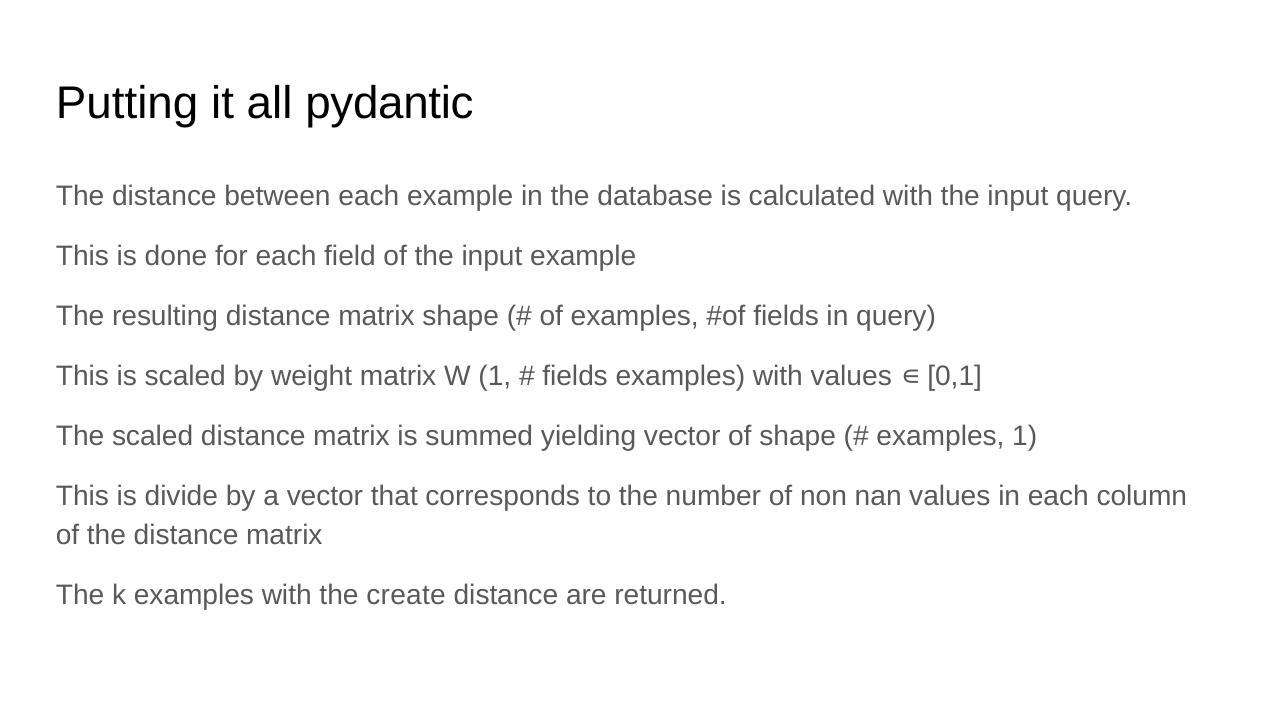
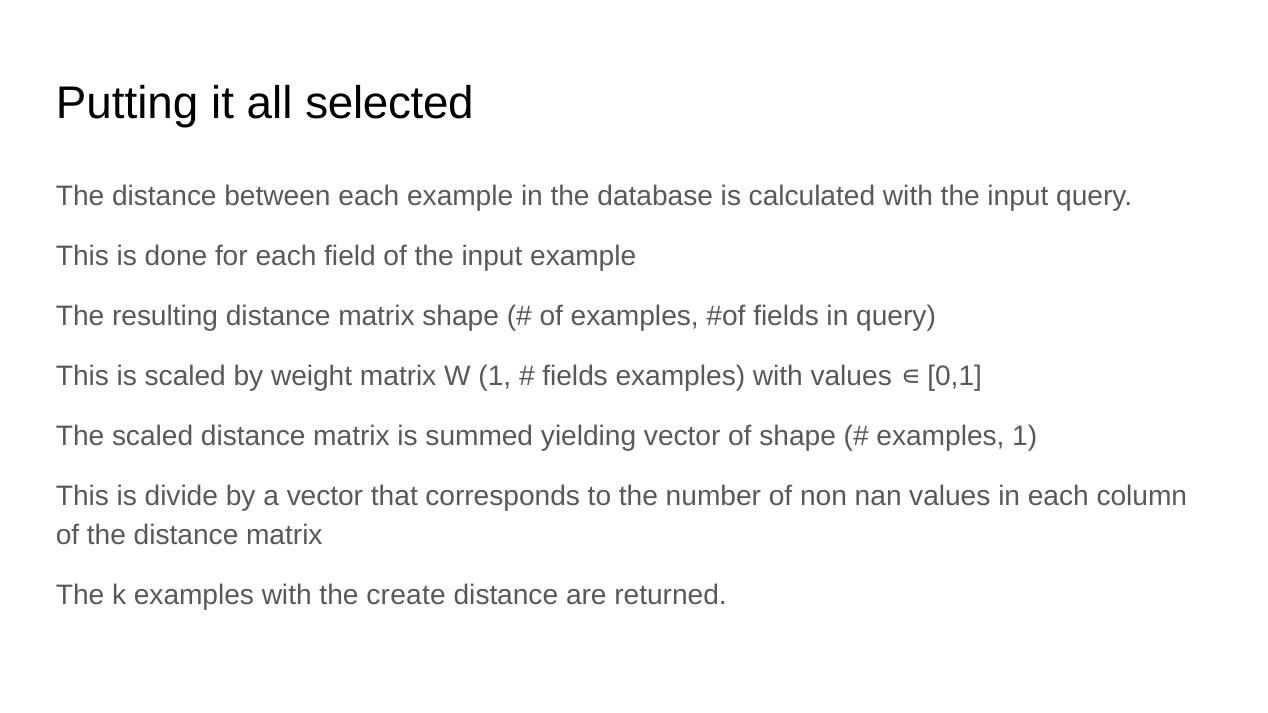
pydantic: pydantic -> selected (389, 104)
